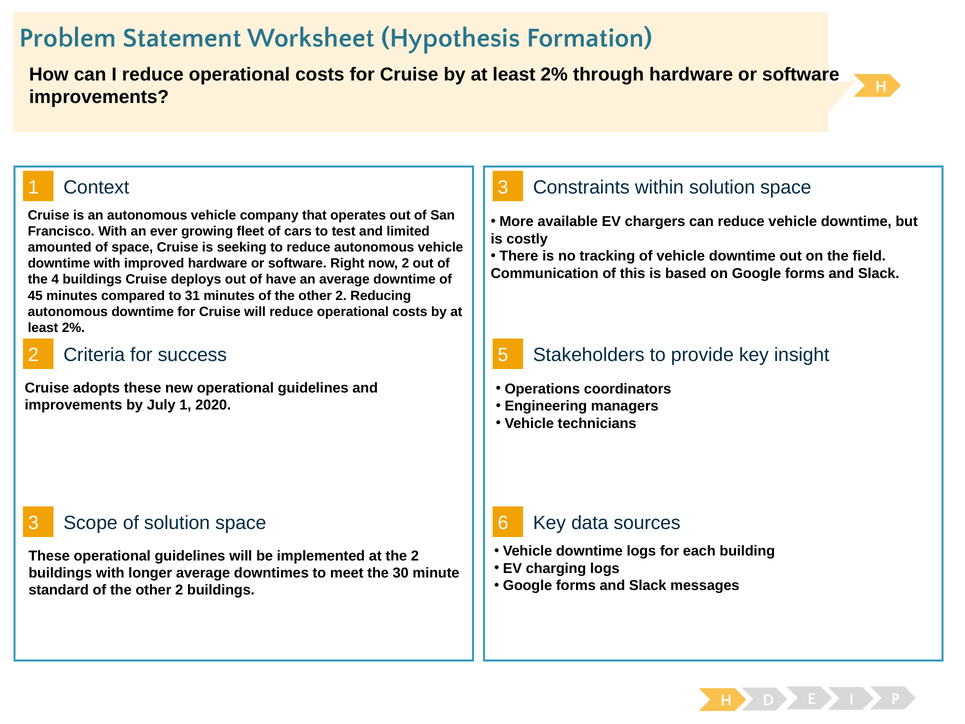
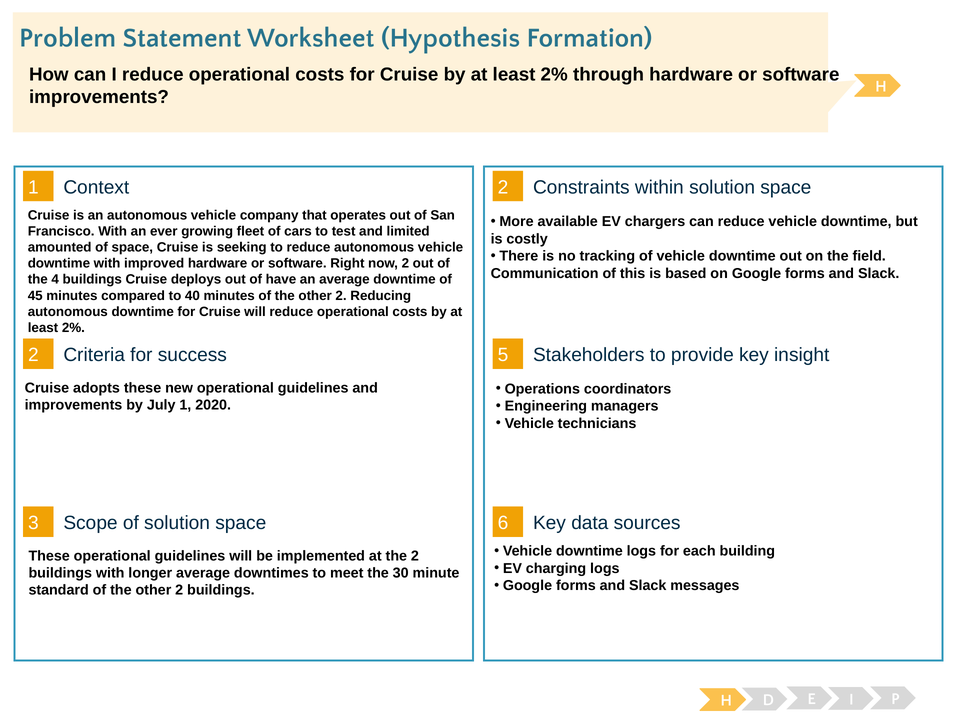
1 3: 3 -> 2 (503, 187)
31: 31 -> 40 (192, 296)
